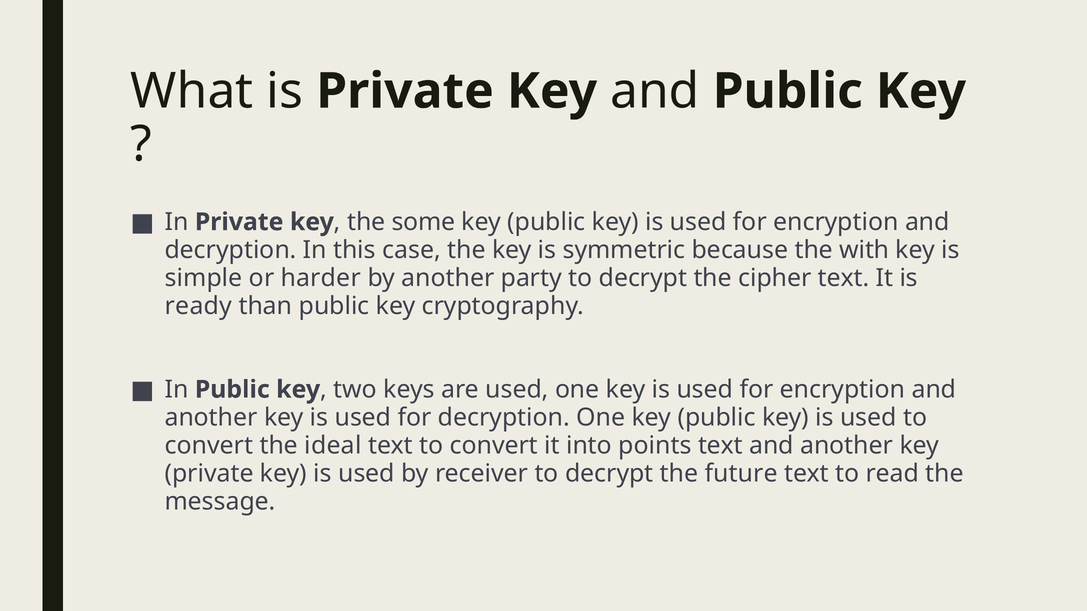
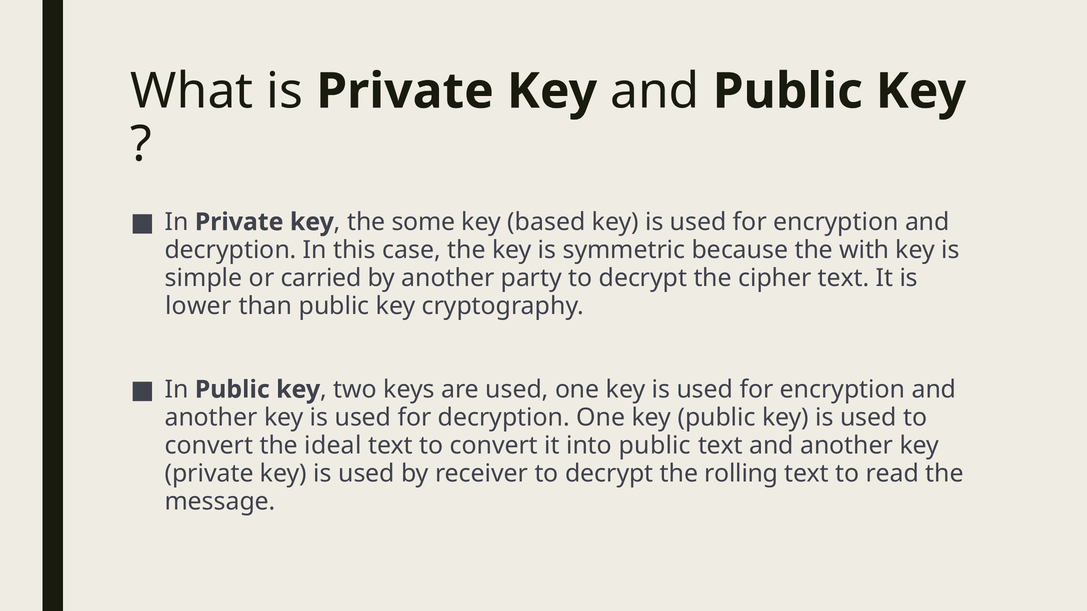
public: public -> based (546, 222)
harder: harder -> carried (321, 278)
ready: ready -> lower (198, 306)
into points: points -> public (655, 446)
future: future -> rolling (741, 474)
